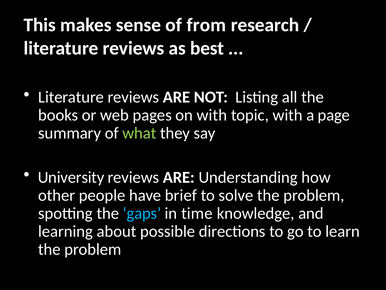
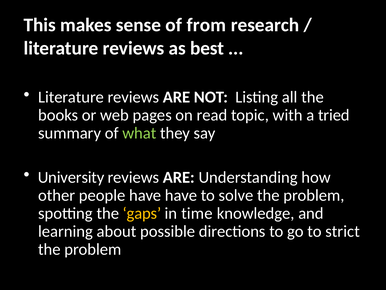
on with: with -> read (212, 115)
page: page -> tried (334, 115)
have brief: brief -> have (181, 195)
gaps colour: light blue -> yellow (142, 213)
learn: learn -> strict (343, 231)
